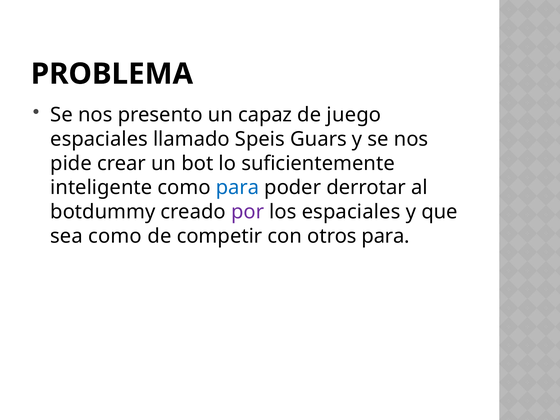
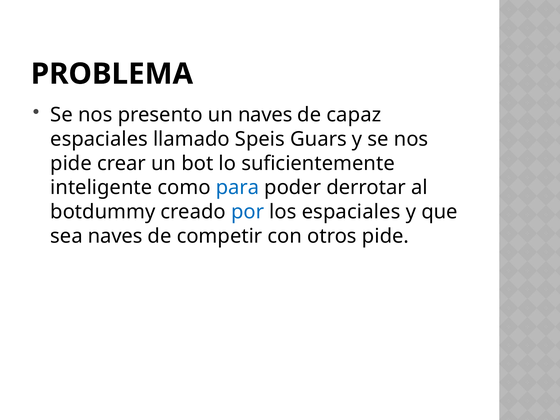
un capaz: capaz -> naves (265, 115)
juego: juego -> capaz (354, 115)
por colour: purple -> blue (248, 212)
sea como: como -> naves (115, 236)
otros para: para -> pide (385, 236)
